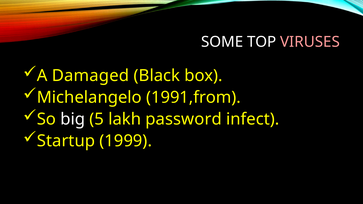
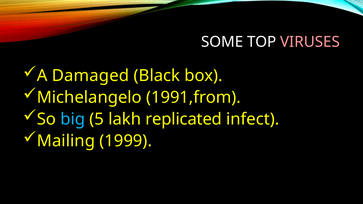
big colour: white -> light blue (73, 119)
password: password -> replicated (184, 119)
Startup: Startup -> Mailing (66, 141)
